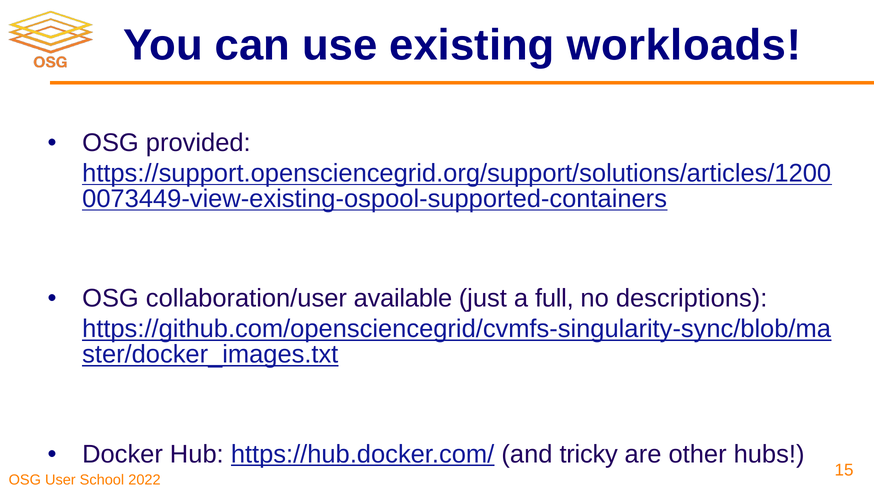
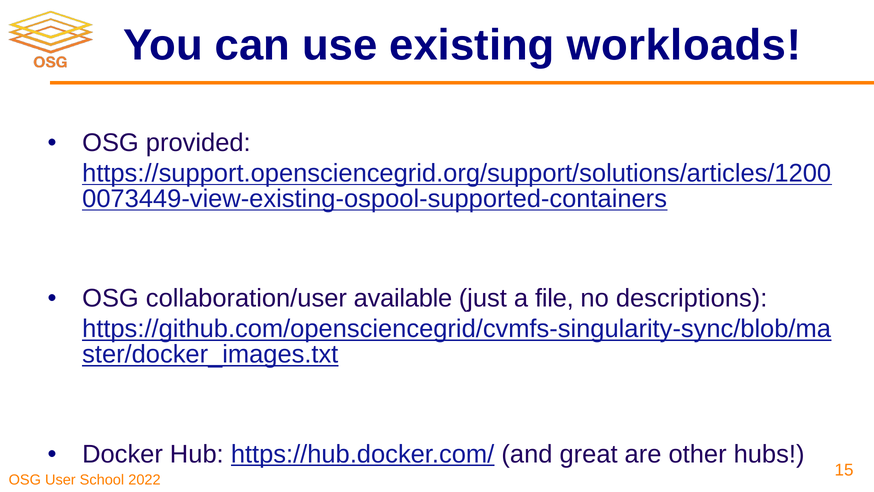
full: full -> file (554, 298)
tricky: tricky -> great (589, 454)
